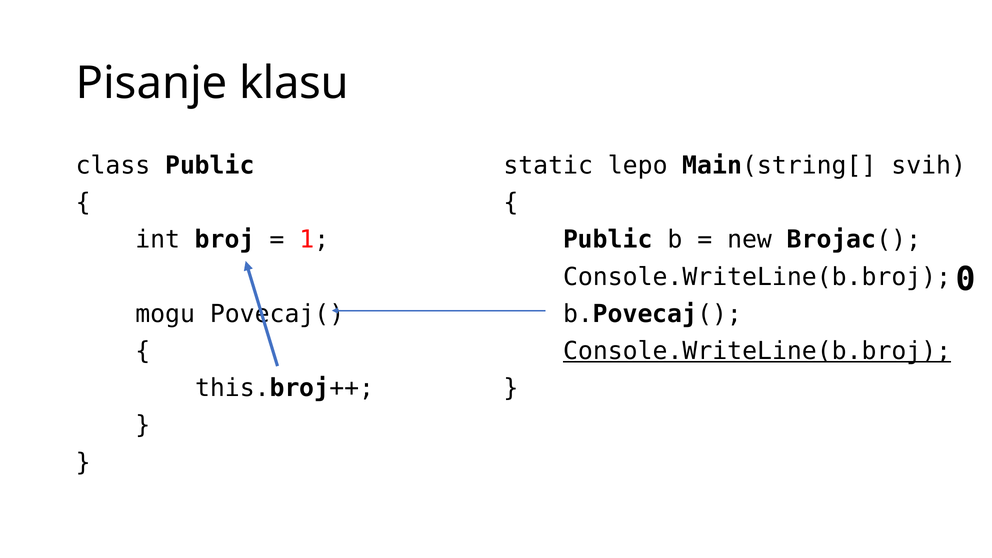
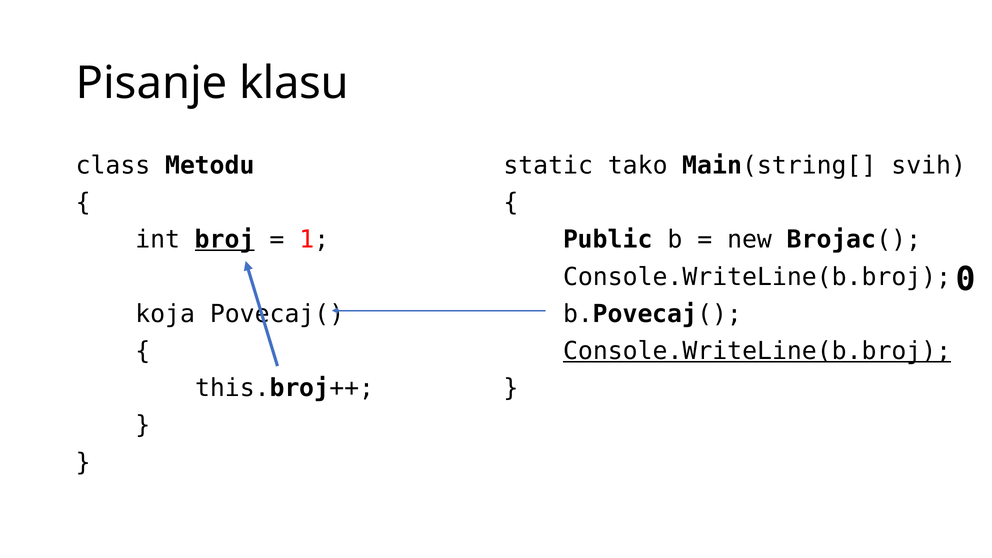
class Public: Public -> Metodu (210, 166)
lepo: lepo -> tako (638, 166)
broj underline: none -> present (225, 240)
mogu: mogu -> koja (165, 314)
